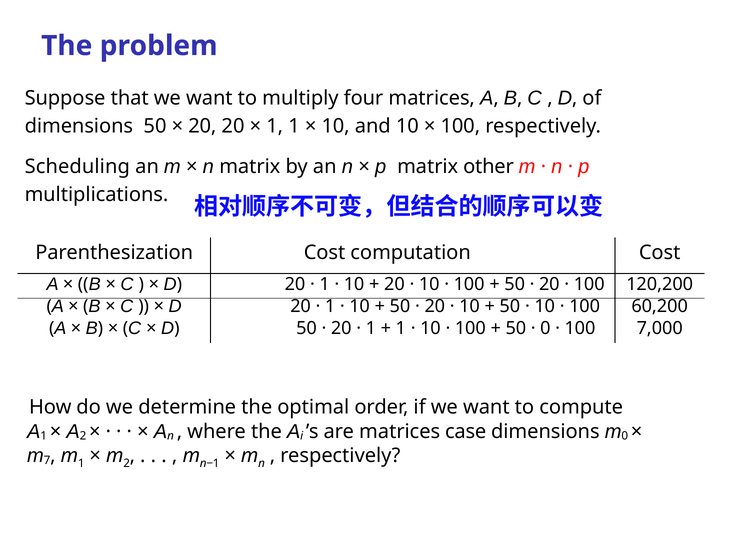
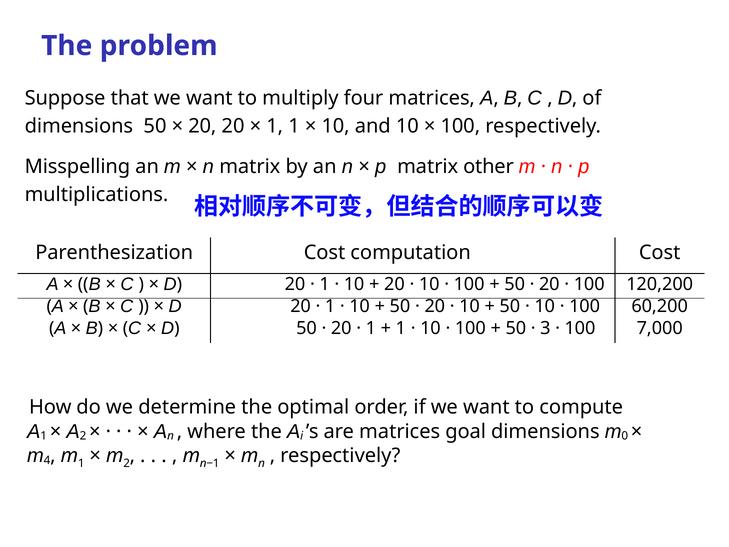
Scheduling: Scheduling -> Misspelling (77, 167)
0: 0 -> 3 (545, 329)
case: case -> goal (466, 432)
7: 7 -> 4 (47, 460)
